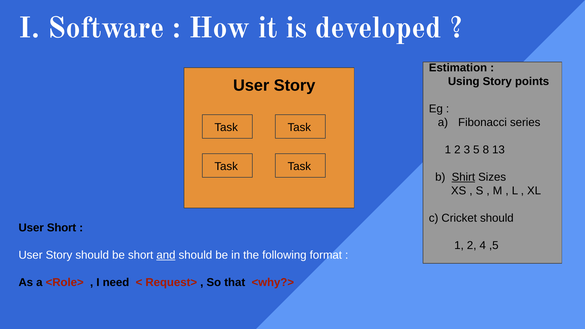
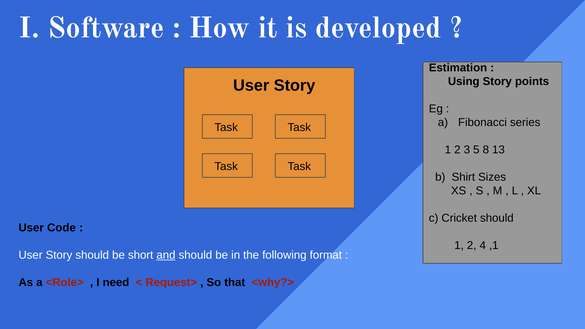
Shirt underline: present -> none (463, 177)
User Short: Short -> Code (61, 228)
,5: ,5 -> ,1 (494, 245)
